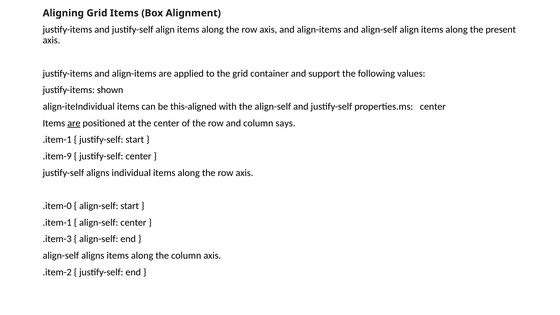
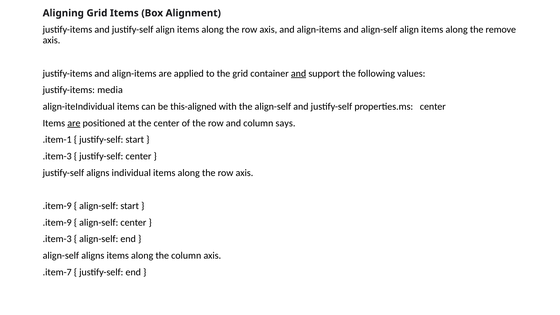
present: present -> remove (501, 30)
and underline: none -> present (299, 73)
shown: shown -> media (110, 90)
.item-9: .item-9 -> .item-3 (57, 156)
.item-0: .item-0 -> .item-9 (57, 206)
.item-1: .item-1 -> .item-9 (57, 222)
.item-2: .item-2 -> .item-7 (57, 272)
